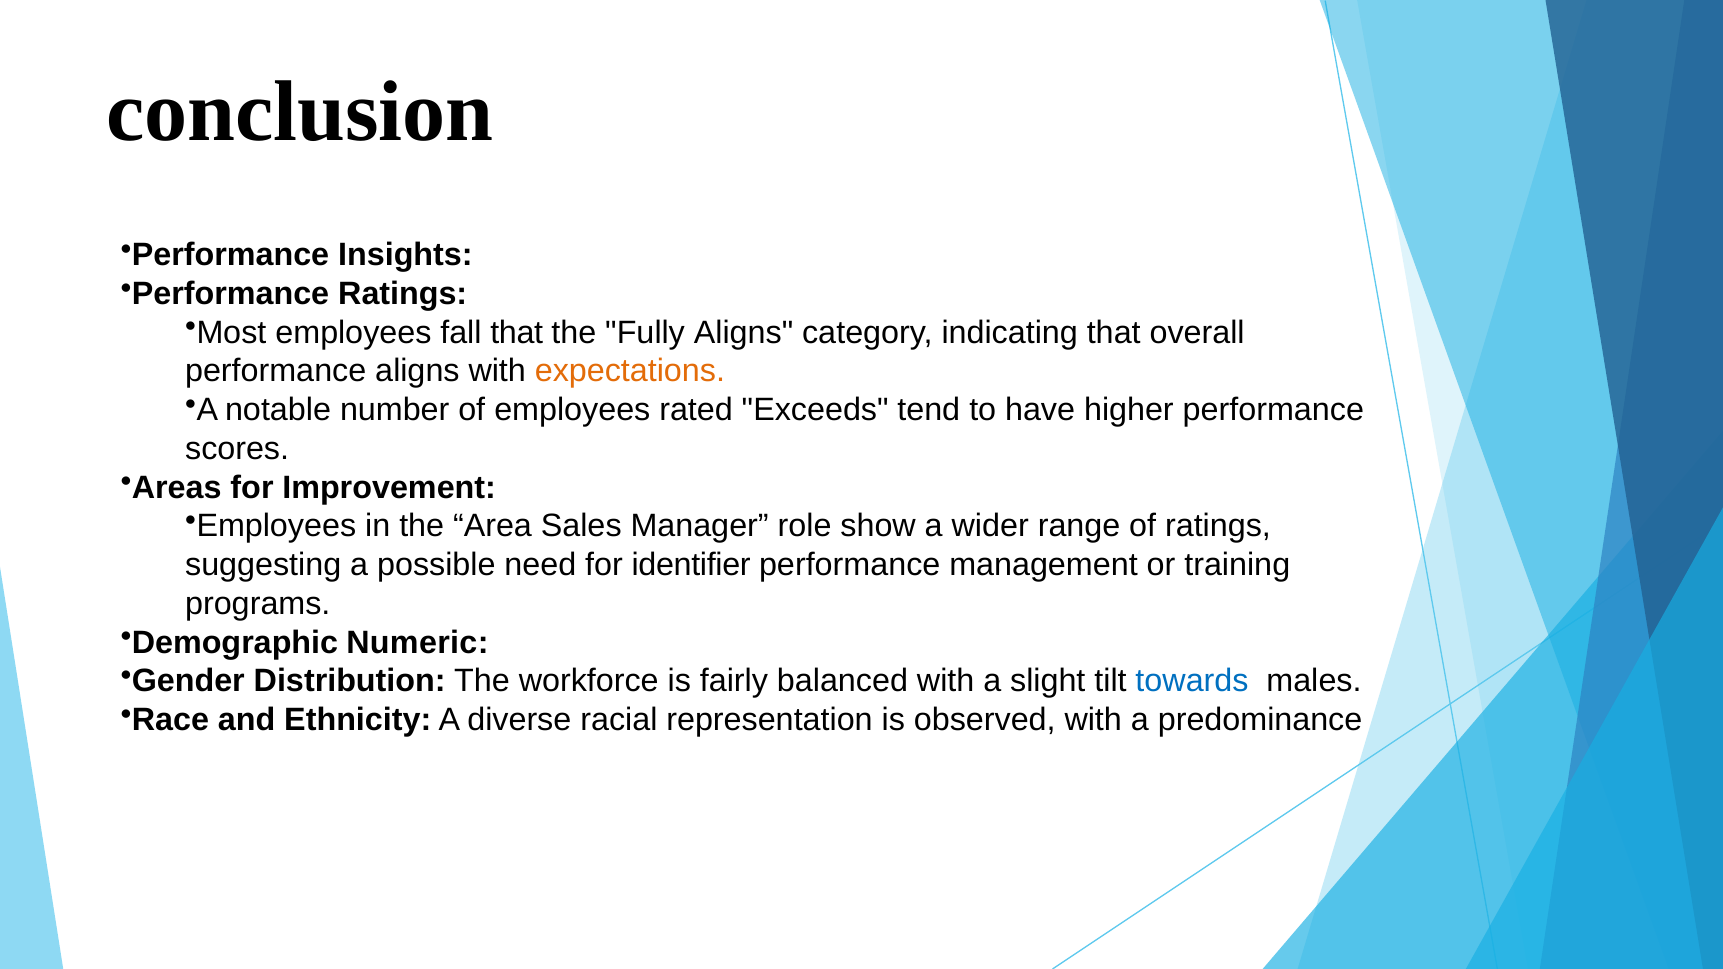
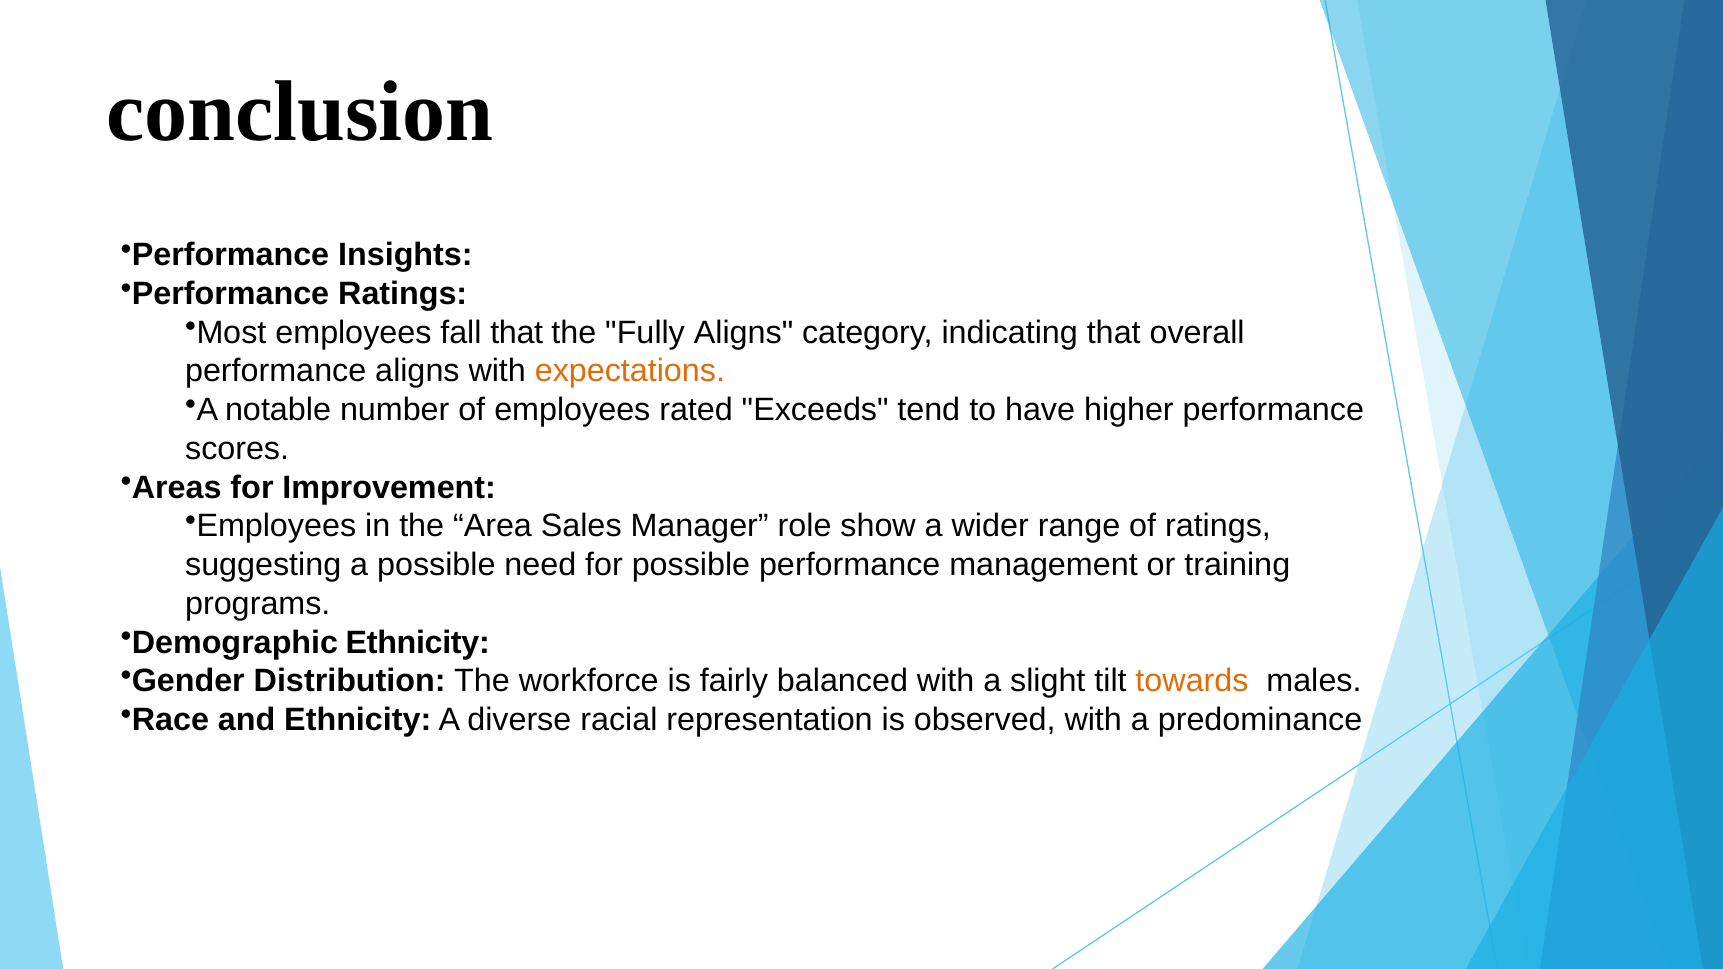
for identifier: identifier -> possible (691, 565)
Demographic Numeric: Numeric -> Ethnicity (418, 643)
towards colour: blue -> orange (1192, 681)
